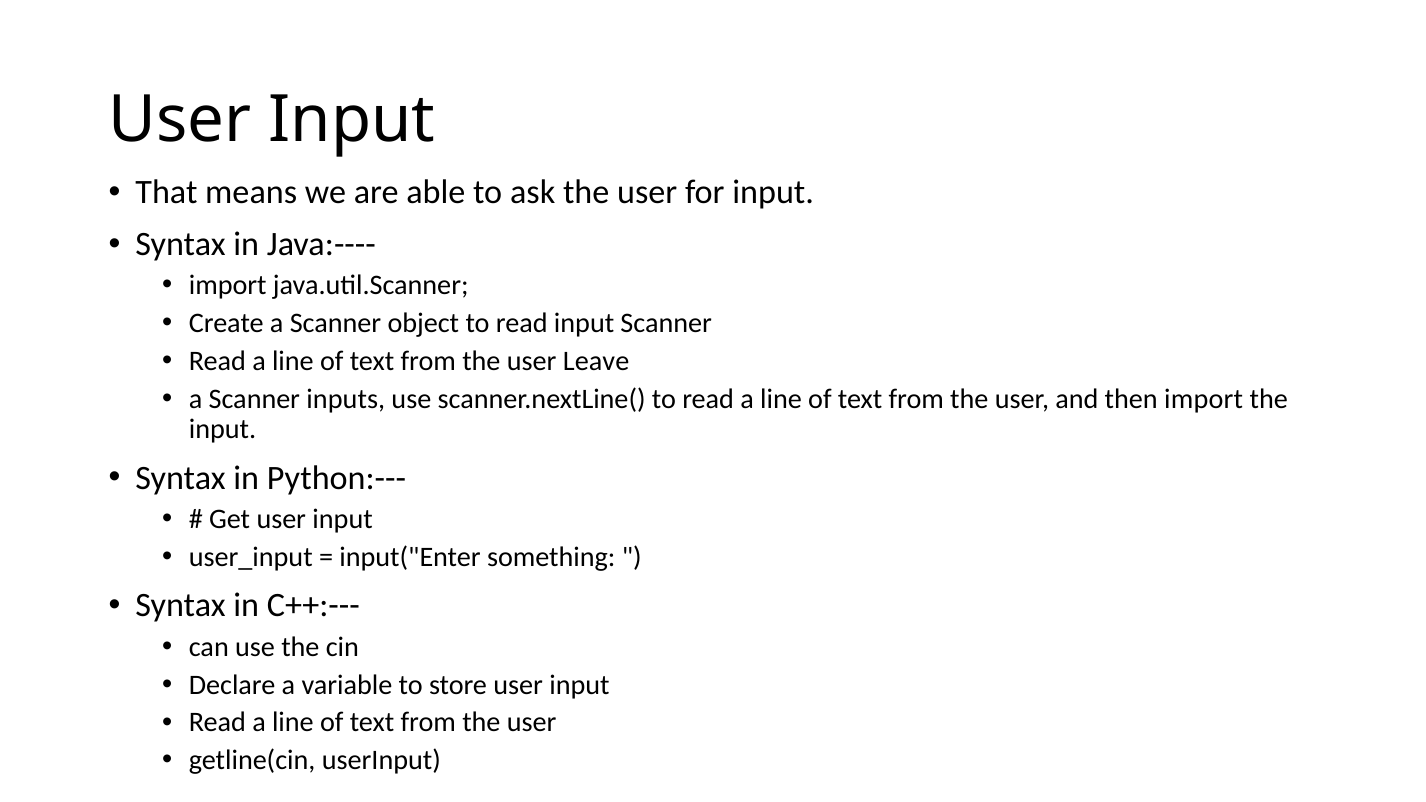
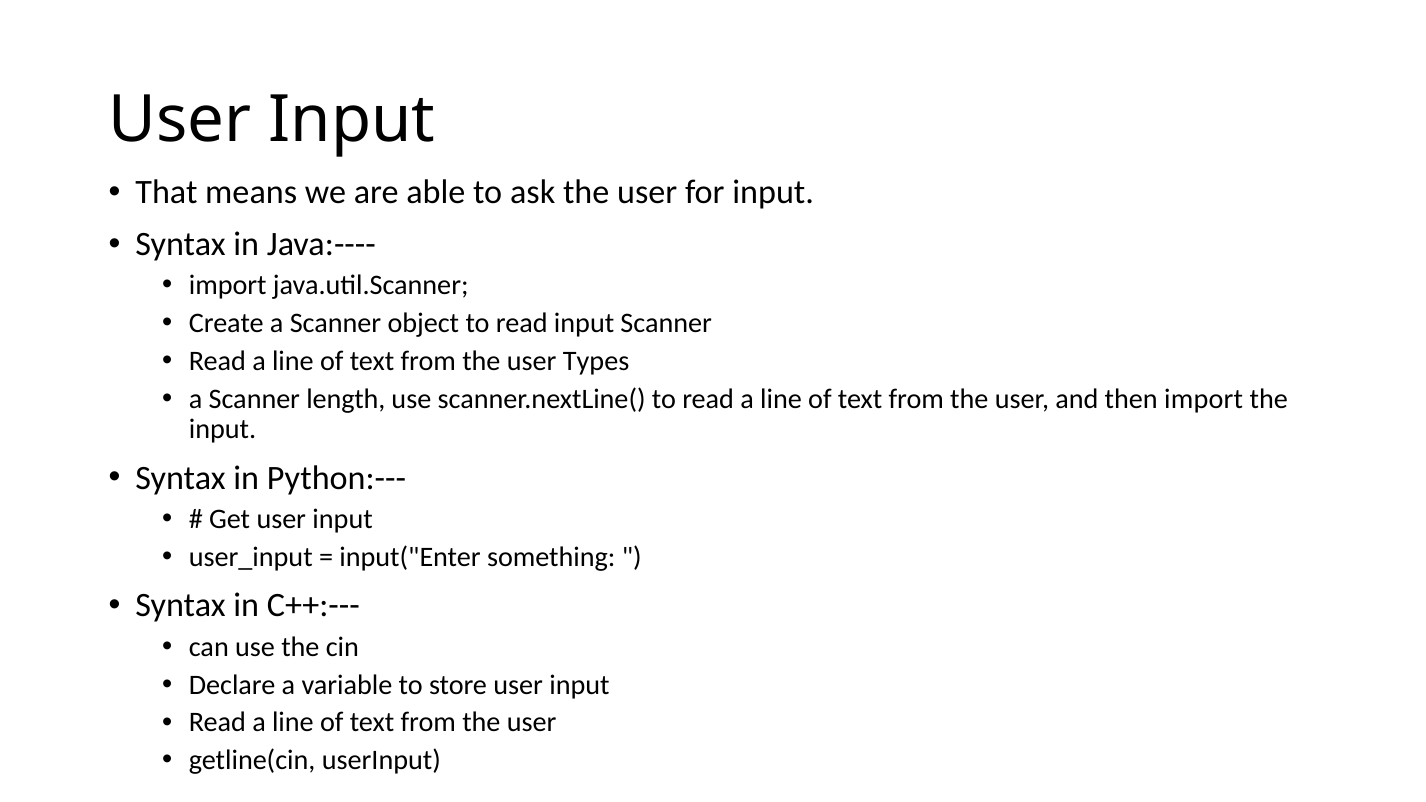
Leave: Leave -> Types (596, 361)
inputs: inputs -> length (346, 399)
